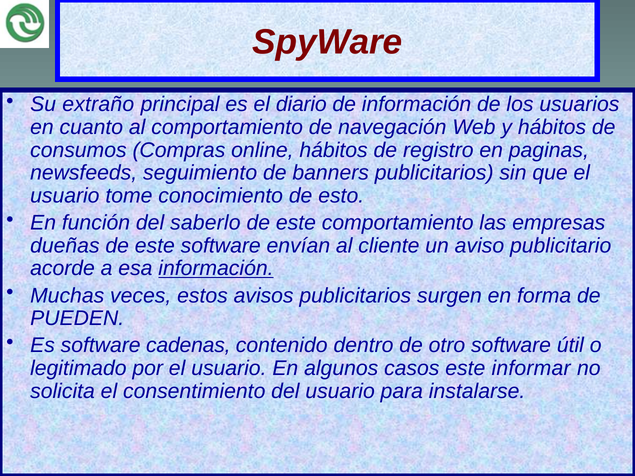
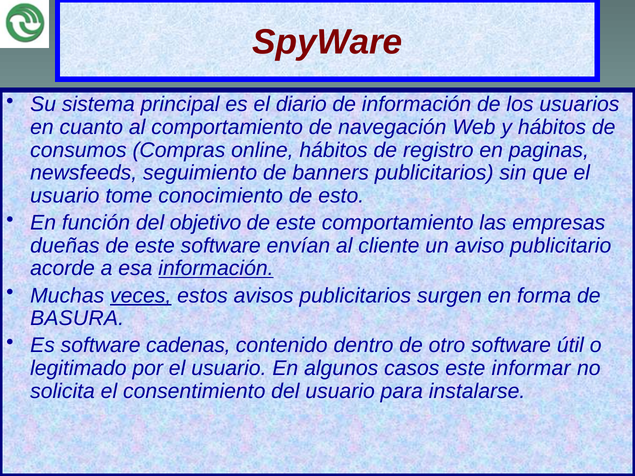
extraño: extraño -> sistema (98, 104)
saberlo: saberlo -> objetivo (206, 223)
veces underline: none -> present (141, 296)
PUEDEN: PUEDEN -> BASURA (77, 319)
